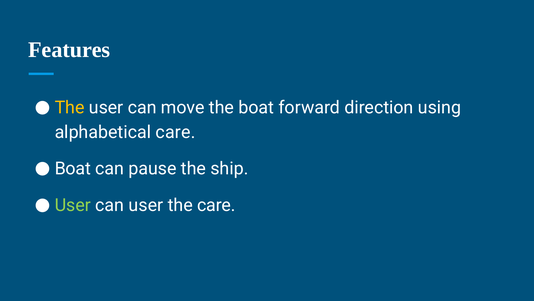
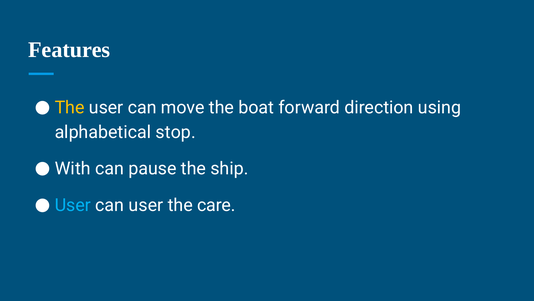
alphabetical care: care -> stop (176, 132)
Boat: Boat -> With (73, 168)
User colour: light green -> light blue (73, 205)
